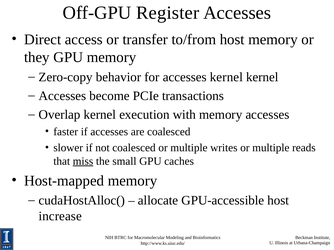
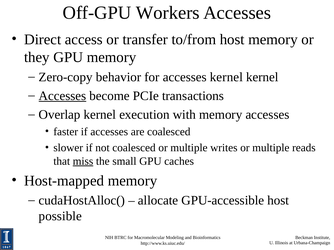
Register: Register -> Workers (168, 13)
Accesses underline: none -> present (62, 96)
increase: increase -> possible (60, 216)
